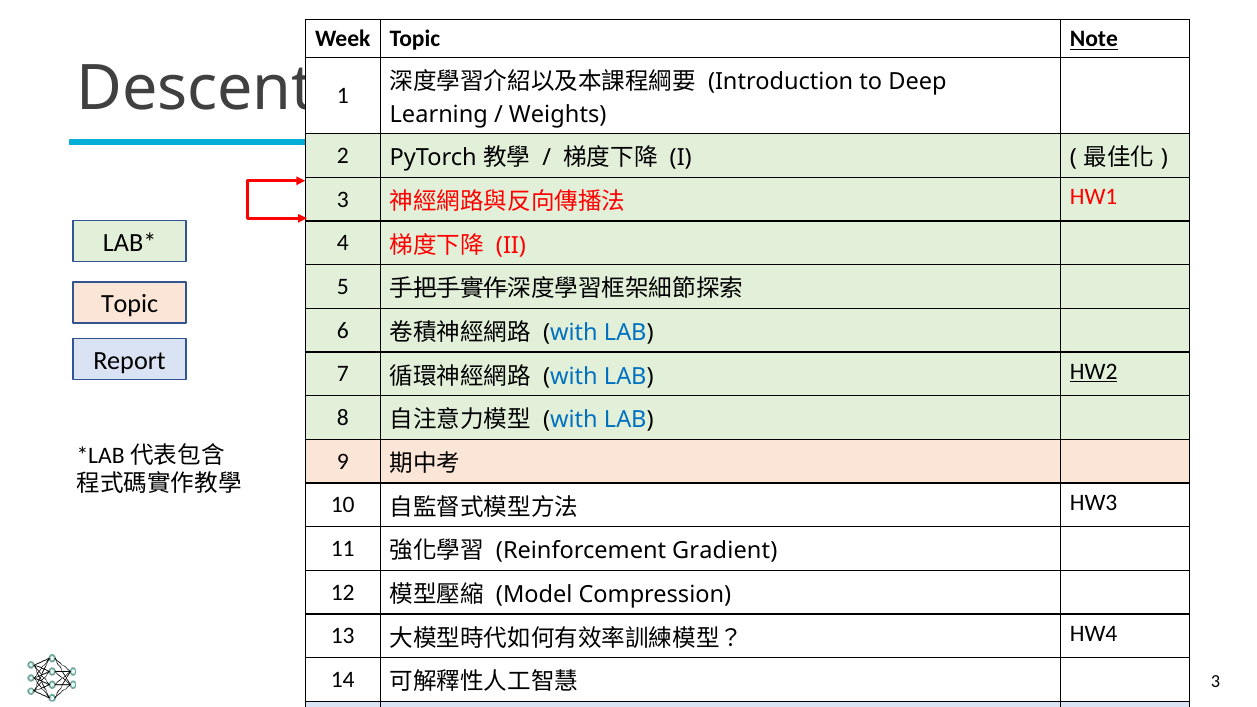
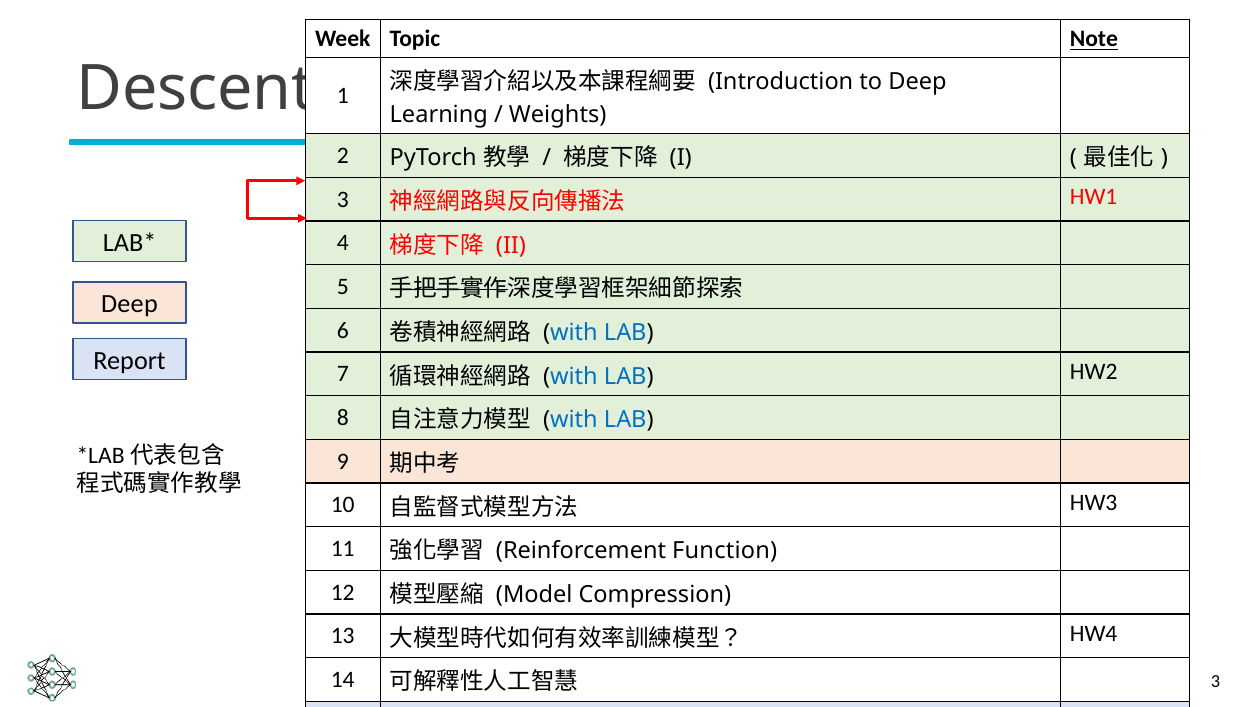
Topic: Topic -> Deep (129, 304)
HW2 underline: present -> none (1094, 371)
Gradient: Gradient -> Function (725, 551)
